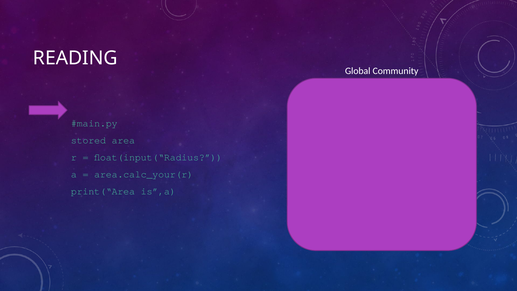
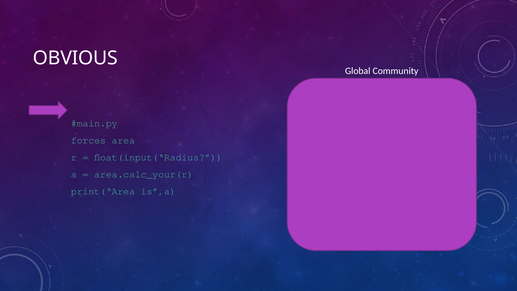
READING: READING -> OBVIOUS (75, 58)
stored: stored -> forces (88, 140)
